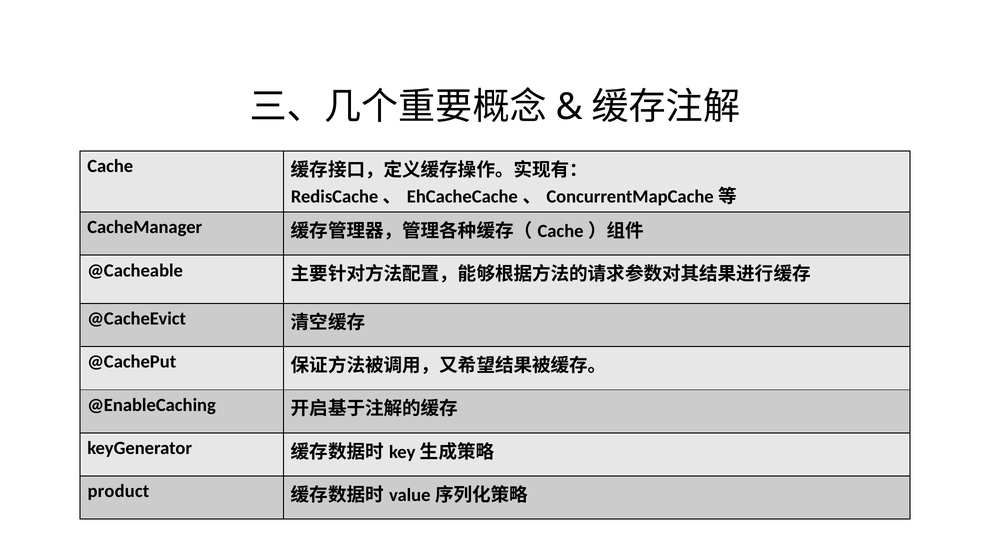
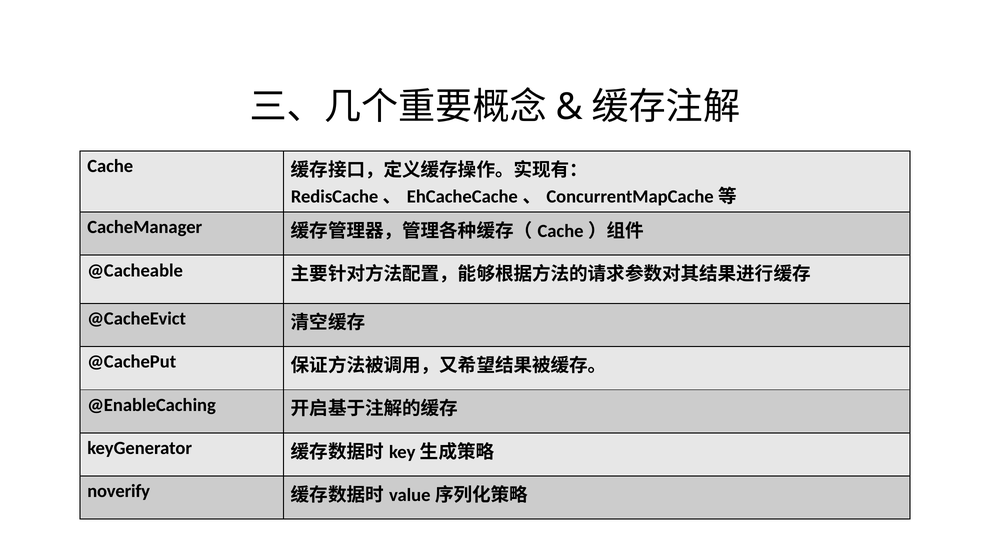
product: product -> noverify (119, 491)
